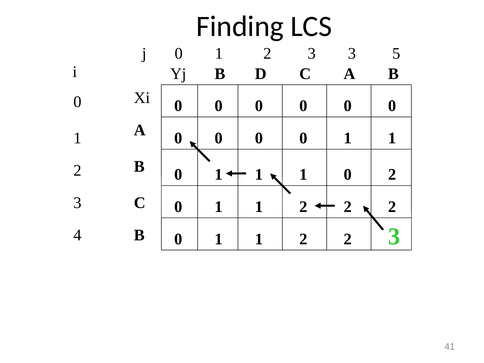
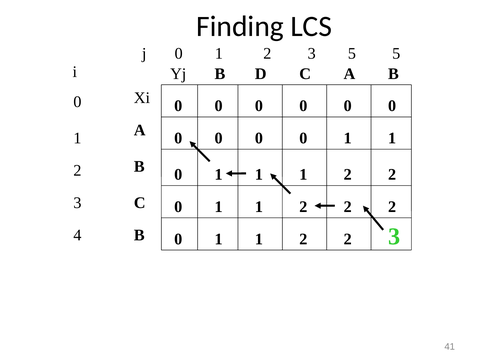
3 3: 3 -> 5 (352, 54)
0: 0 -> 2 (348, 175)
